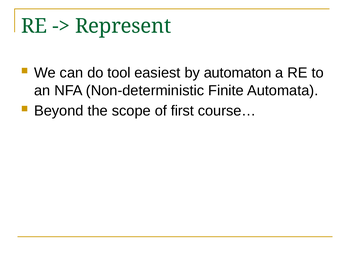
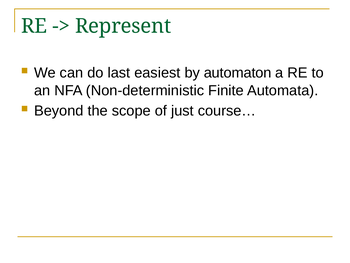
tool: tool -> last (119, 73)
first: first -> just (182, 111)
